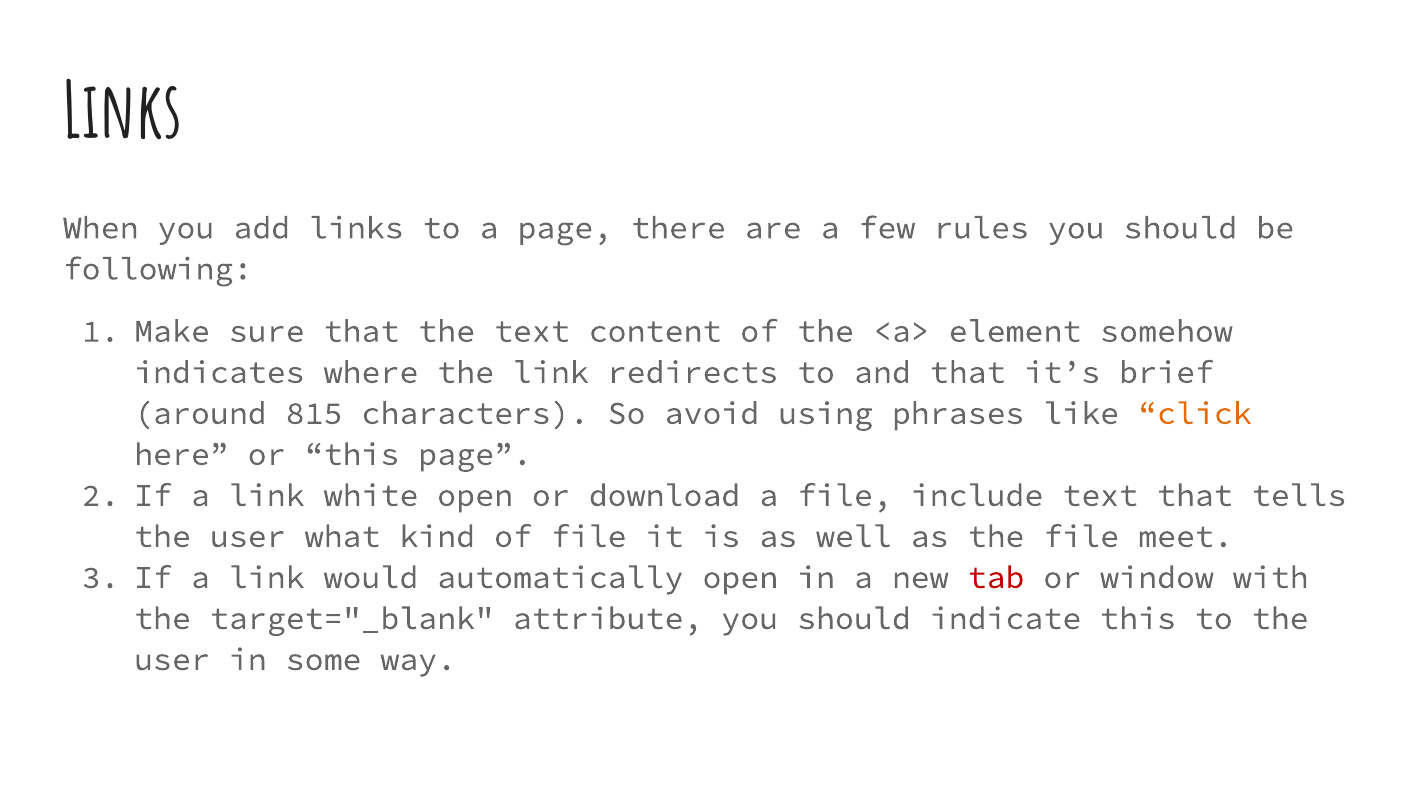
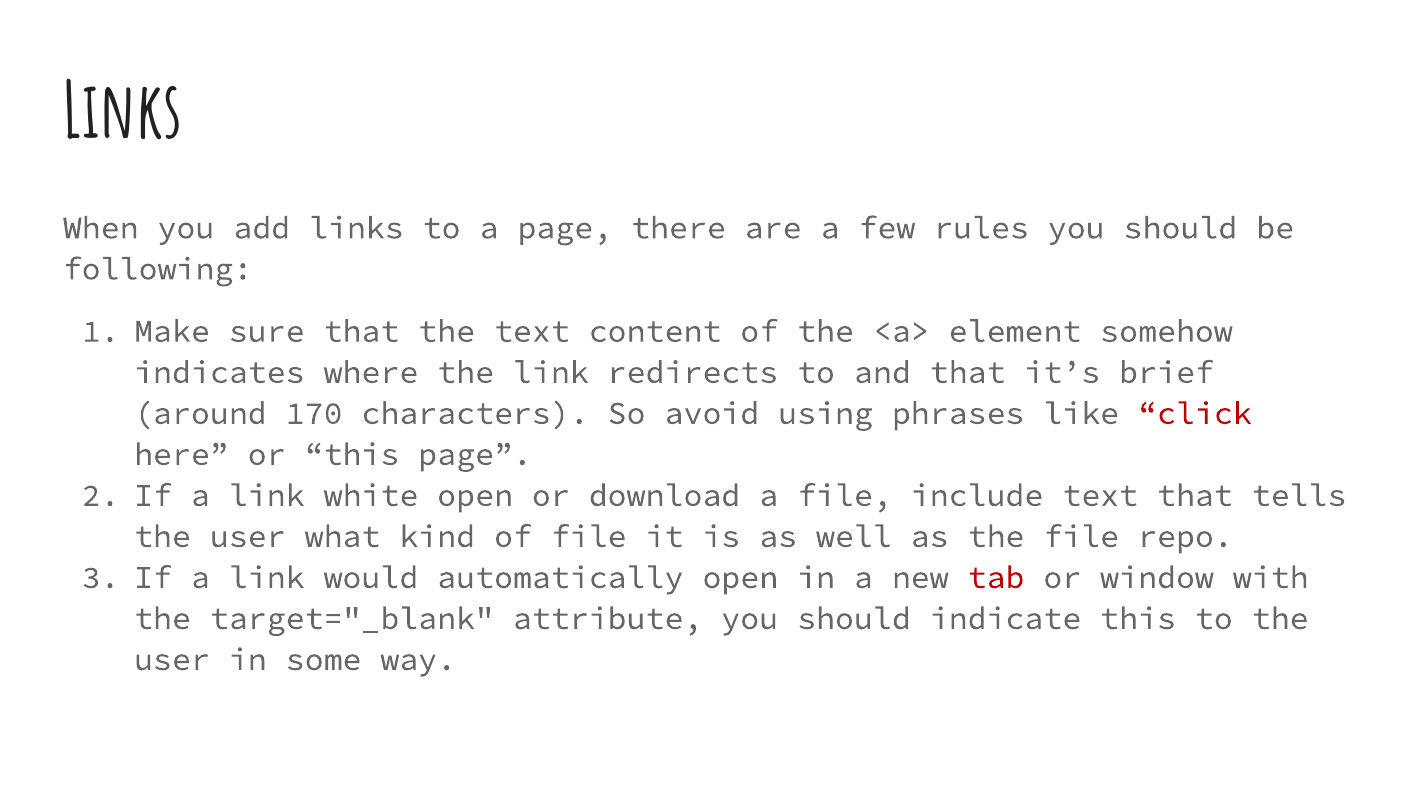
815: 815 -> 170 (314, 413)
click colour: orange -> red (1195, 413)
meet: meet -> repo (1185, 537)
